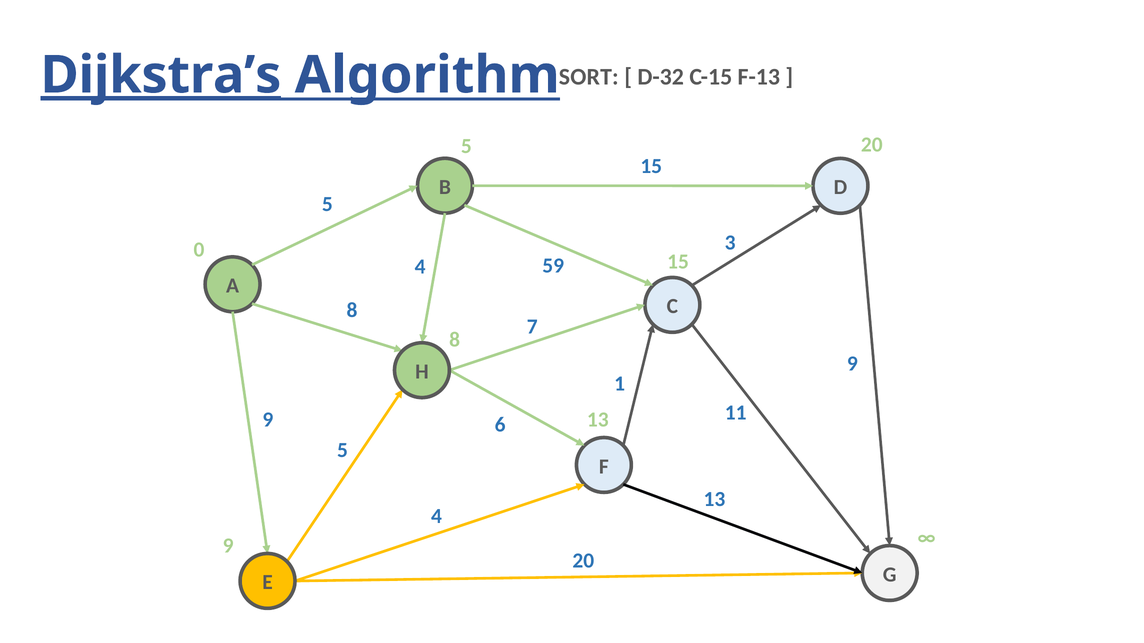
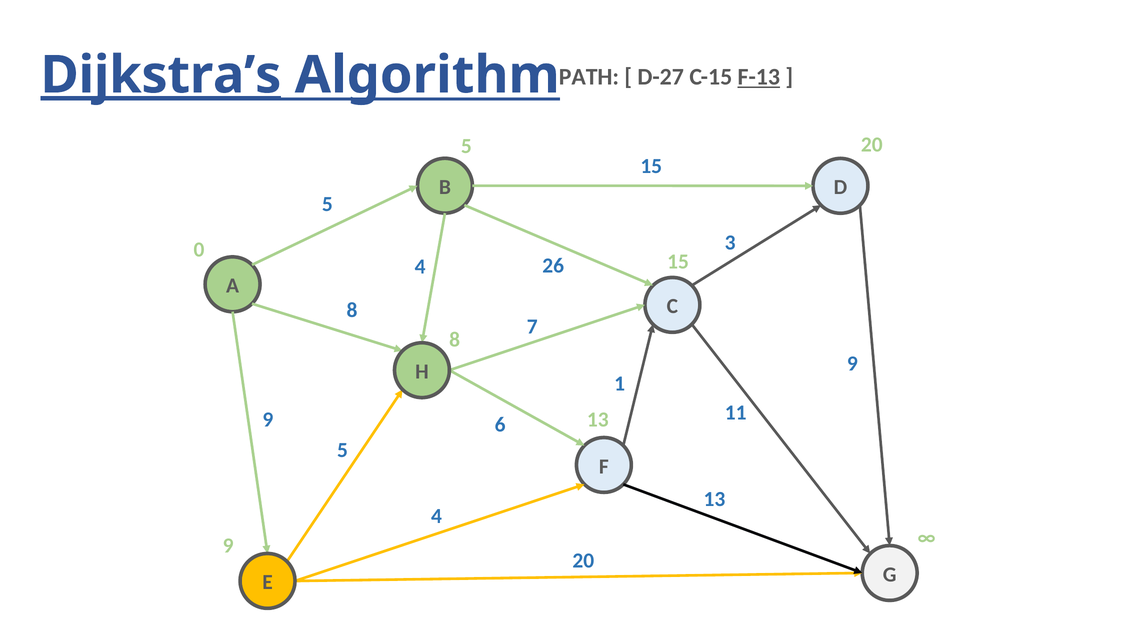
SORT: SORT -> PATH (589, 77)
D-32: D-32 -> D-27 (661, 77)
F-13 underline: none -> present (759, 77)
59: 59 -> 26 (553, 266)
